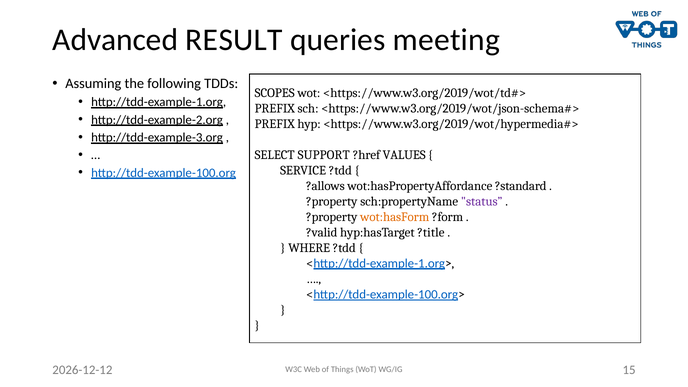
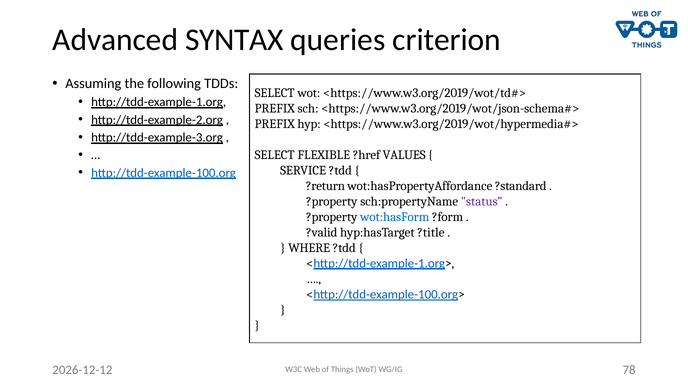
RESULT: RESULT -> SYNTAX (234, 40)
meeting: meeting -> criterion (447, 40)
SCOPES: SCOPES -> SELECT (275, 93)
SUPPORT: SUPPORT -> FLEXIBLE (324, 155)
?allows: ?allows -> ?return (326, 186)
wot:hasForm colour: orange -> blue (395, 217)
15: 15 -> 78 (629, 370)
